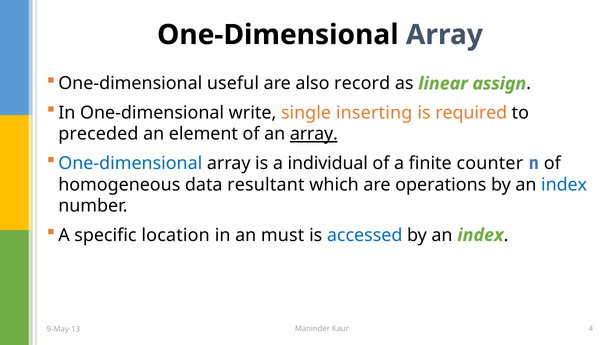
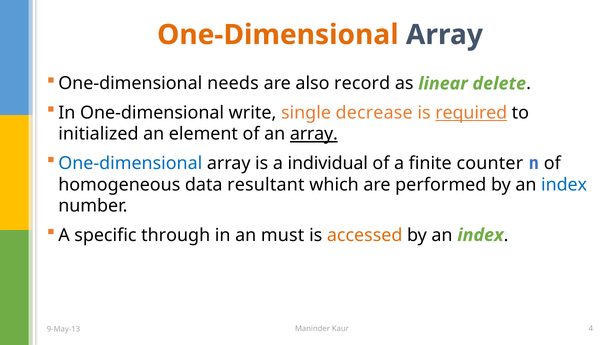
One-Dimensional colour: black -> orange (278, 35)
useful: useful -> needs (233, 84)
assign: assign -> delete (499, 84)
inserting: inserting -> decrease (374, 113)
required underline: none -> present (471, 113)
preceded: preceded -> initialized (98, 134)
operations: operations -> performed (441, 185)
location: location -> through (176, 235)
accessed colour: blue -> orange (365, 235)
